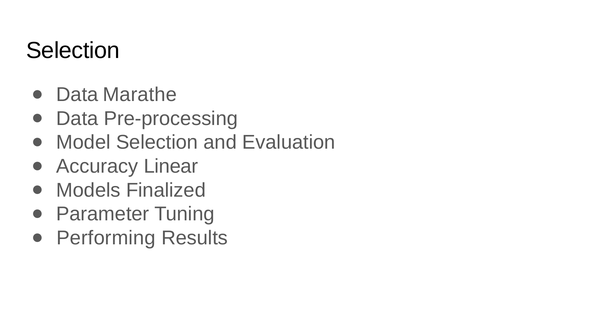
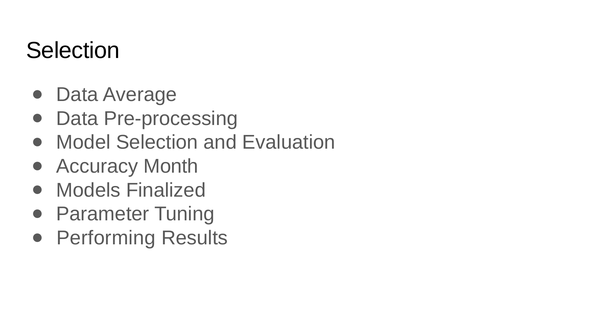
Marathe: Marathe -> Average (140, 95)
Linear: Linear -> Month (171, 166)
